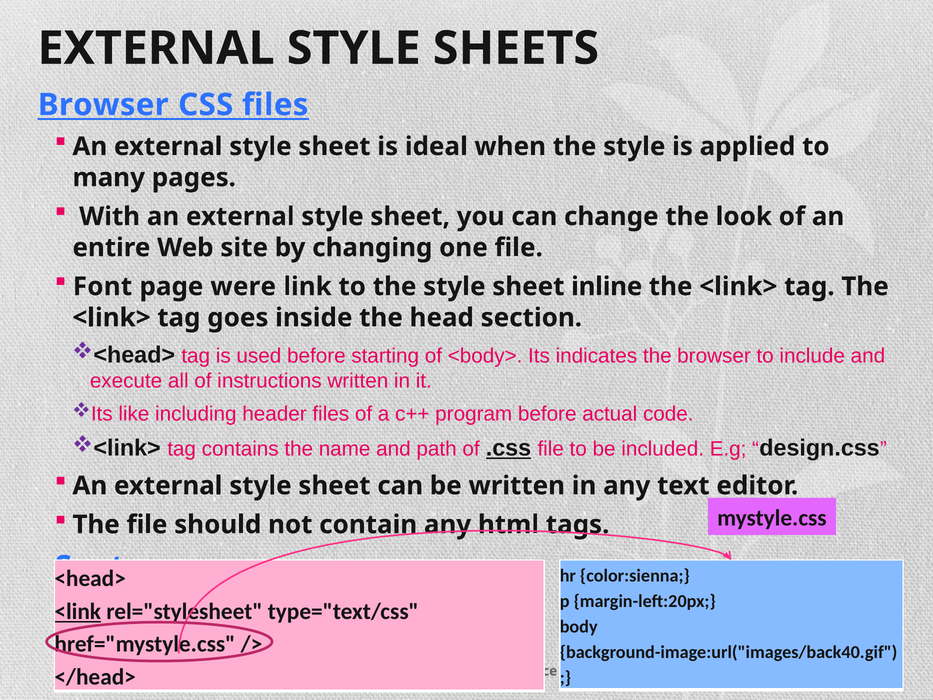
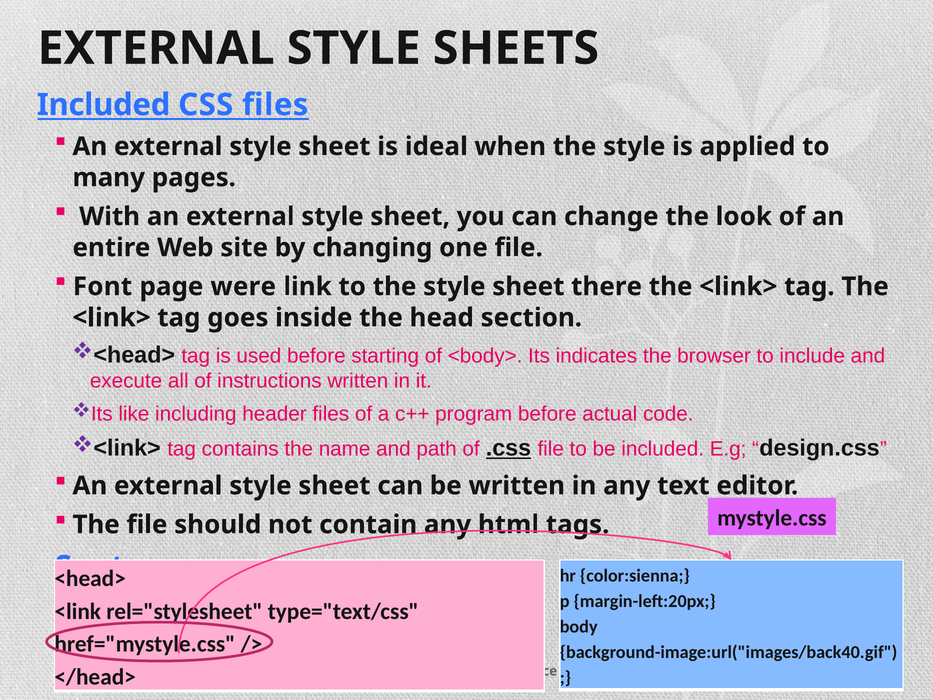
Browser: Browser -> Included (104, 105)
inline: inline -> there (607, 286)
<link underline: present -> none (78, 611)
